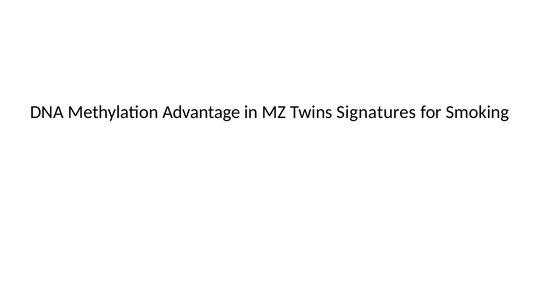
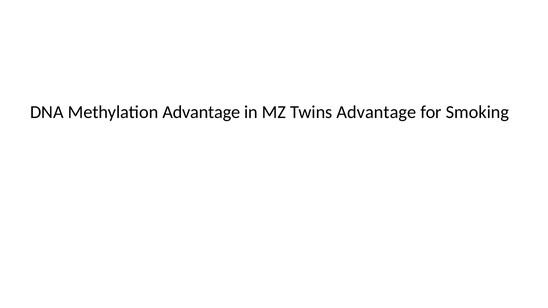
Twins Signatures: Signatures -> Advantage (376, 112)
